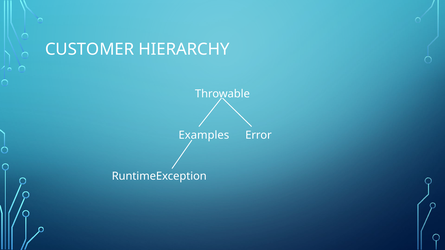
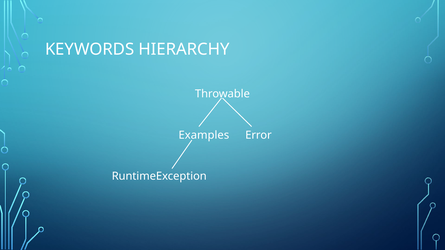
CUSTOMER: CUSTOMER -> KEYWORDS (90, 49)
